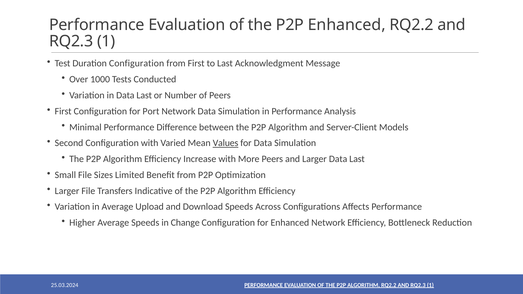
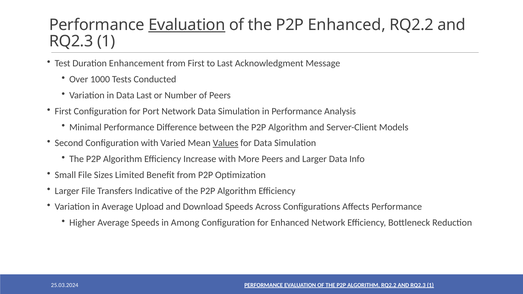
Evaluation underline: none -> present (187, 25)
Duration Configuration: Configuration -> Enhancement (137, 63)
Larger Data Last: Last -> Info (357, 159)
Change: Change -> Among (185, 223)
